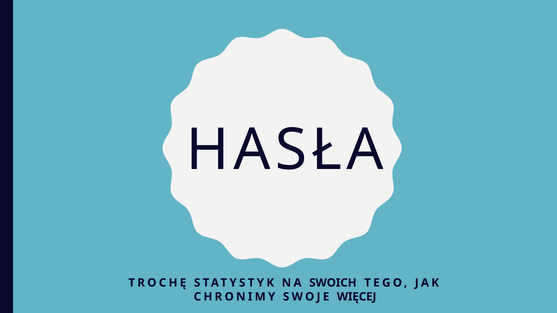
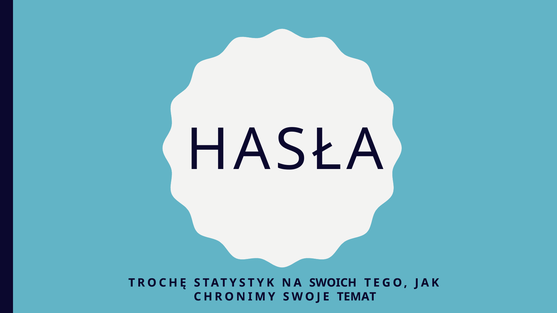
WIĘCEJ: WIĘCEJ -> TEMAT (356, 297)
